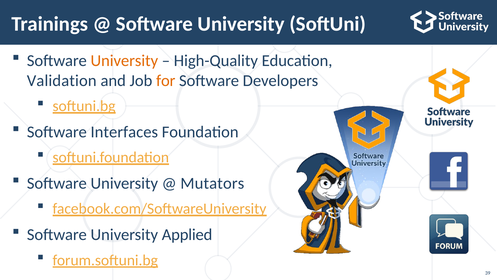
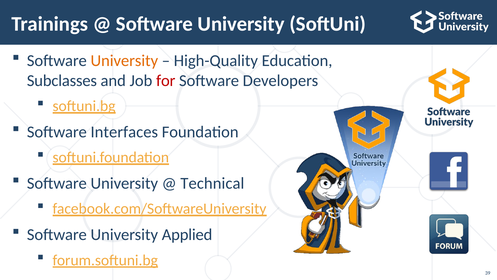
Validation: Validation -> Subclasses (62, 81)
for colour: orange -> red (166, 81)
Mutators: Mutators -> Technical (212, 183)
